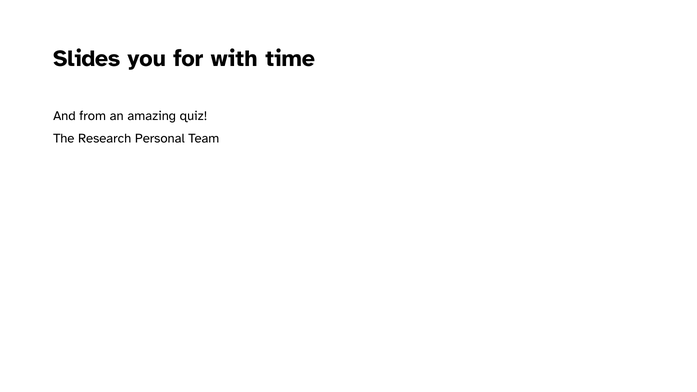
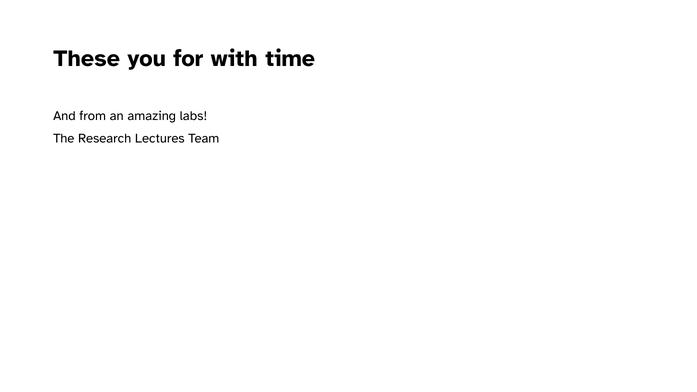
Slides: Slides -> These (87, 59)
quiz: quiz -> labs (193, 116)
Personal: Personal -> Lectures (160, 139)
